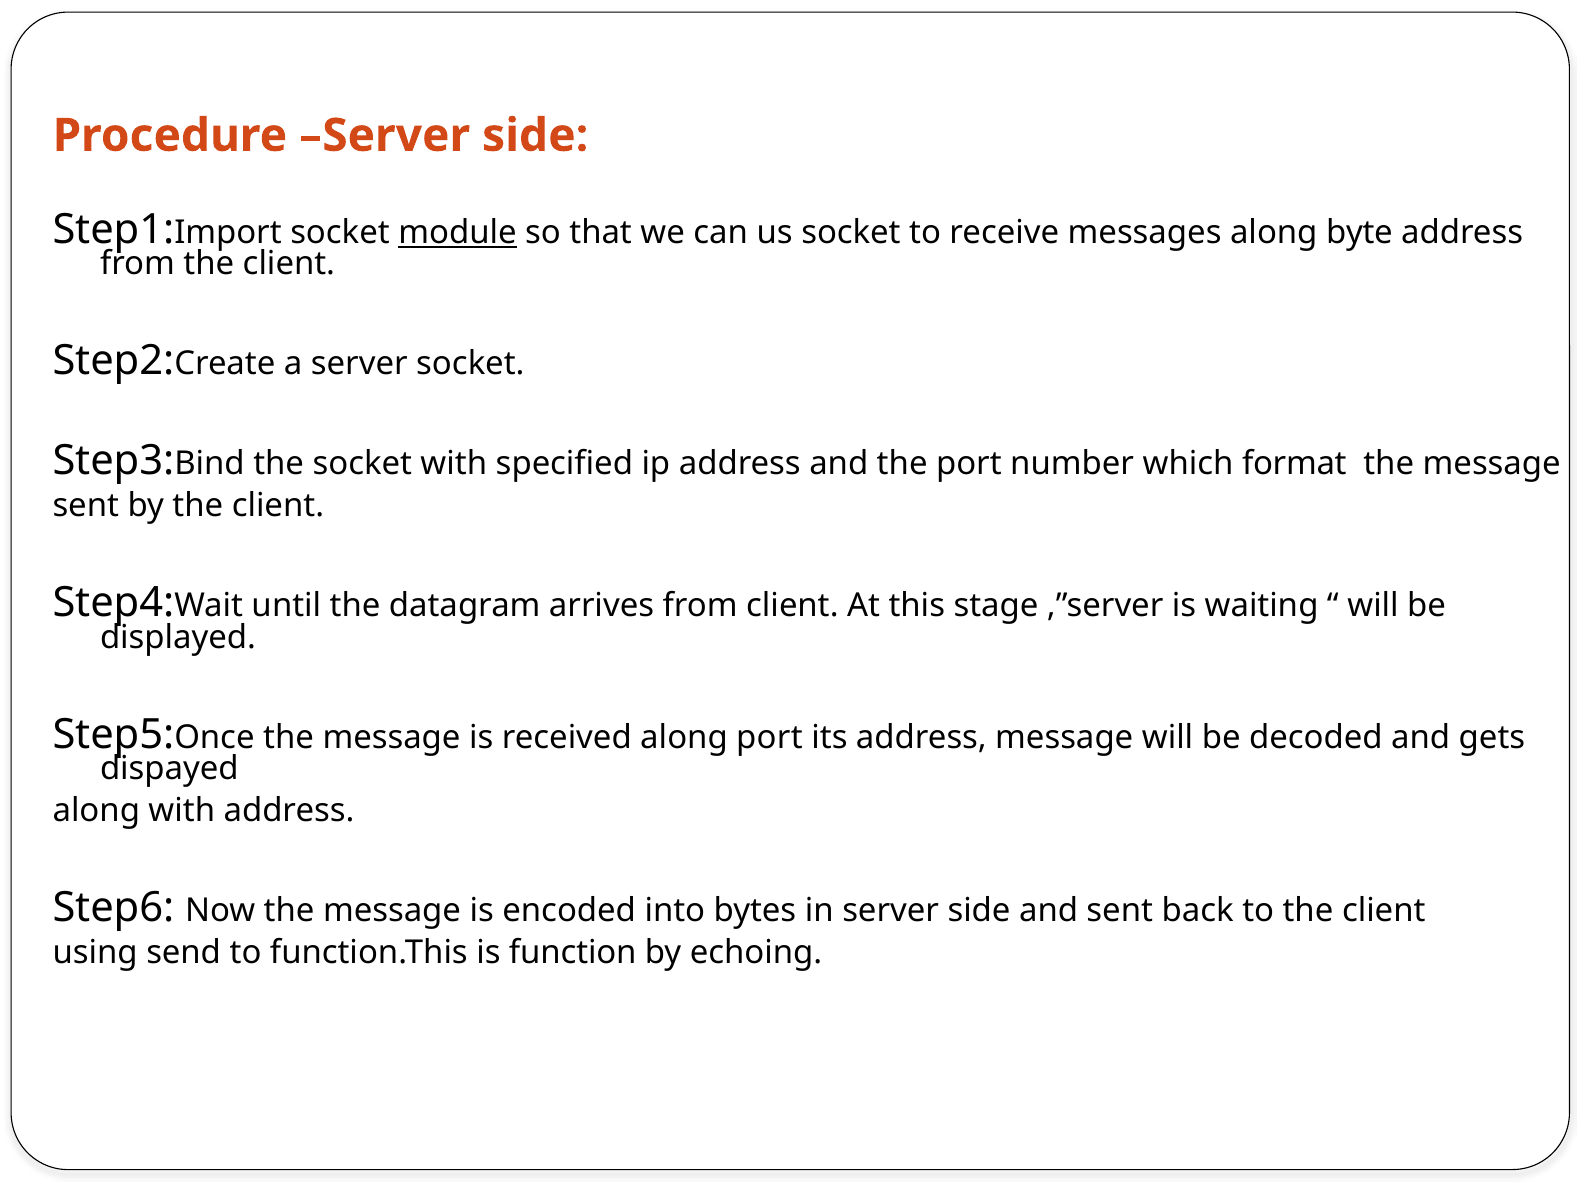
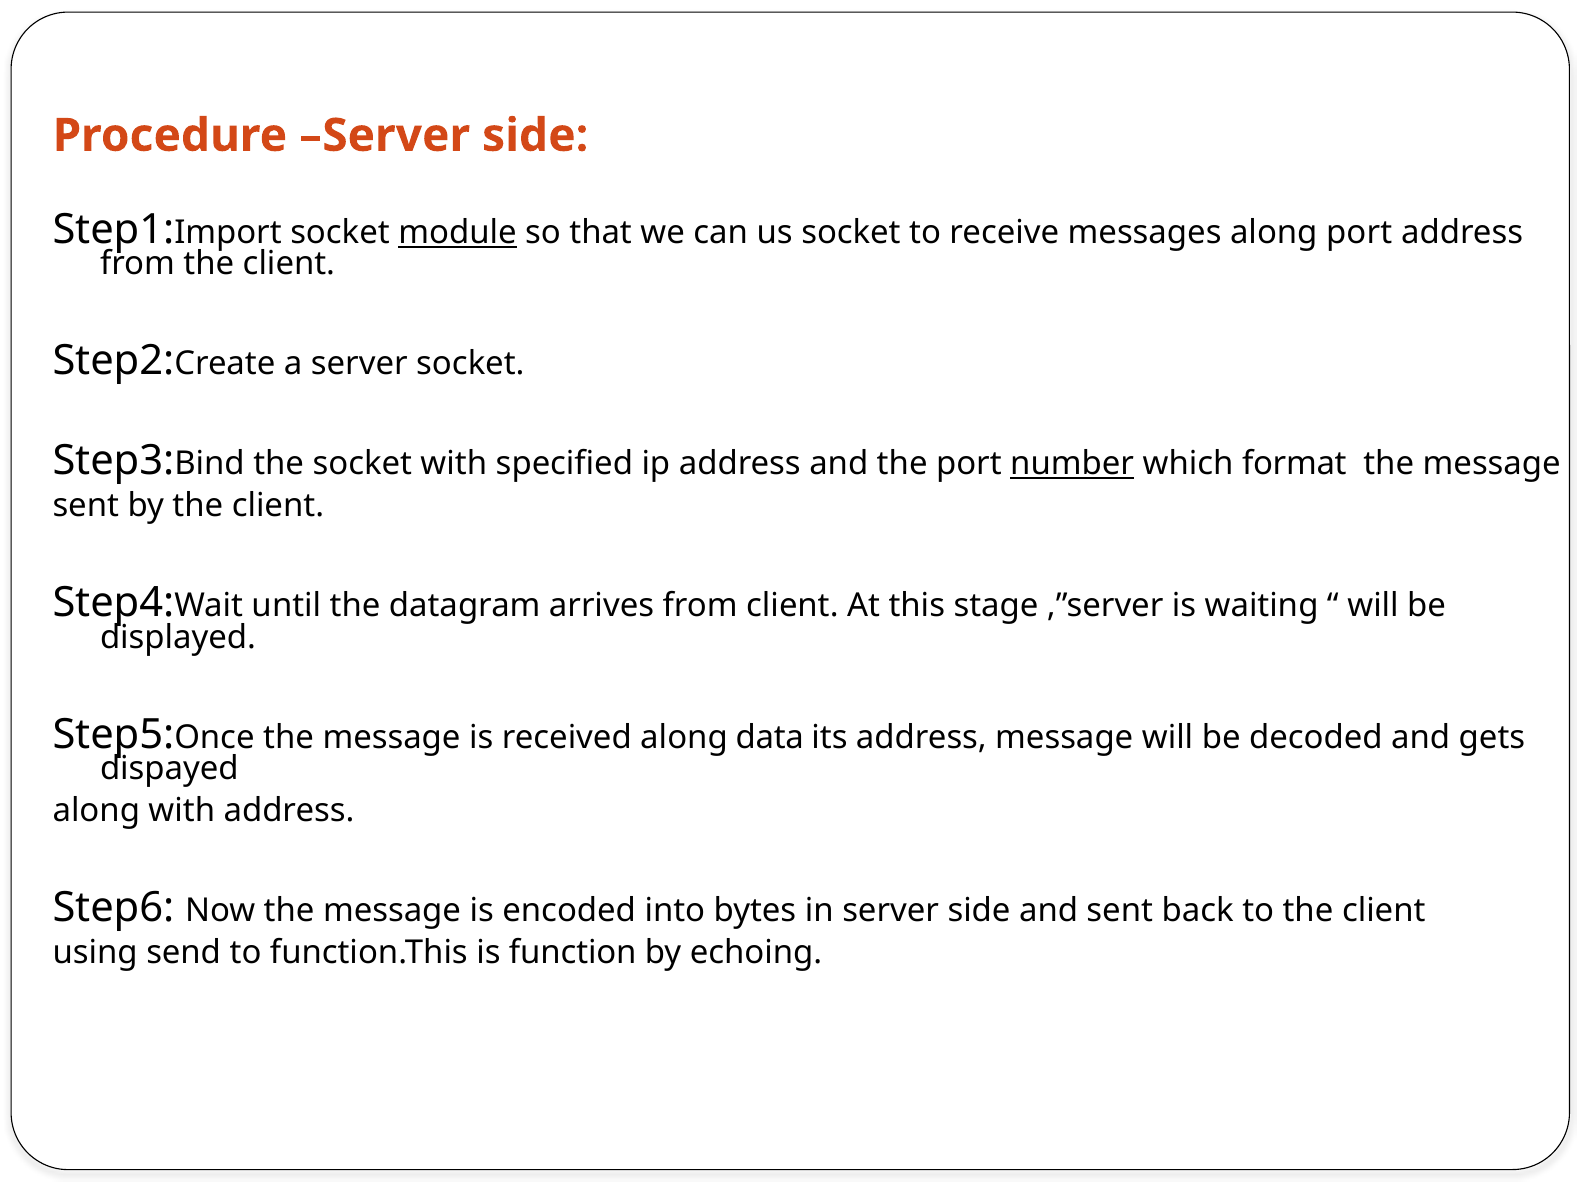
along byte: byte -> port (1359, 232)
number underline: none -> present (1072, 464)
along port: port -> data (770, 737)
